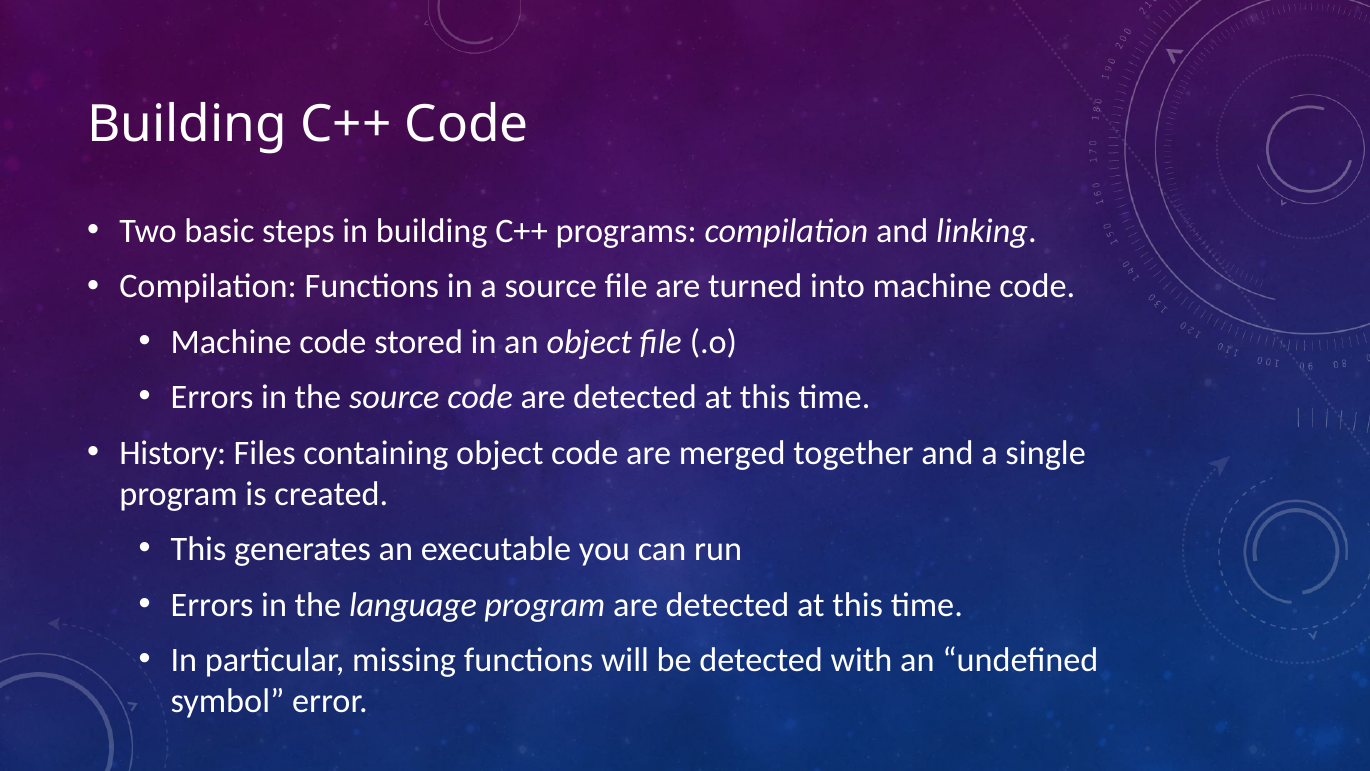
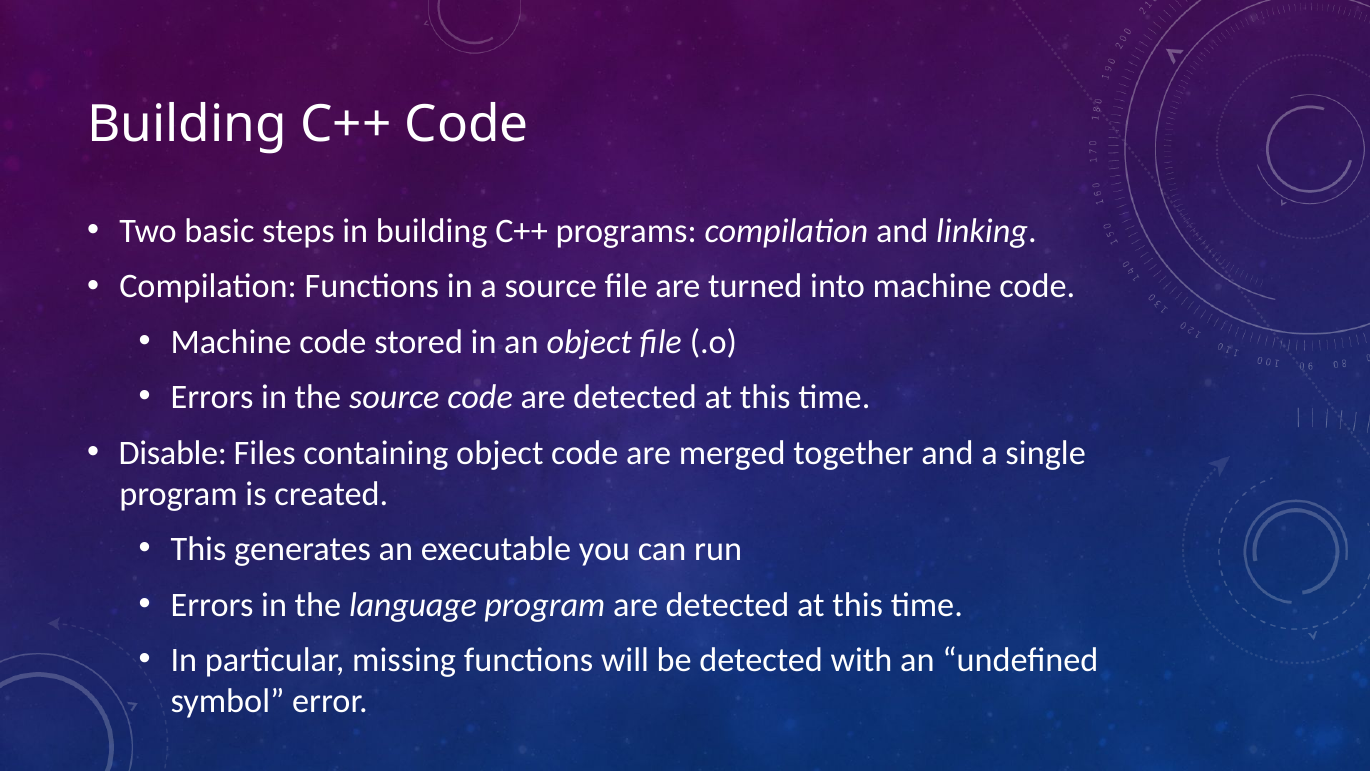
History: History -> Disable (173, 453)
